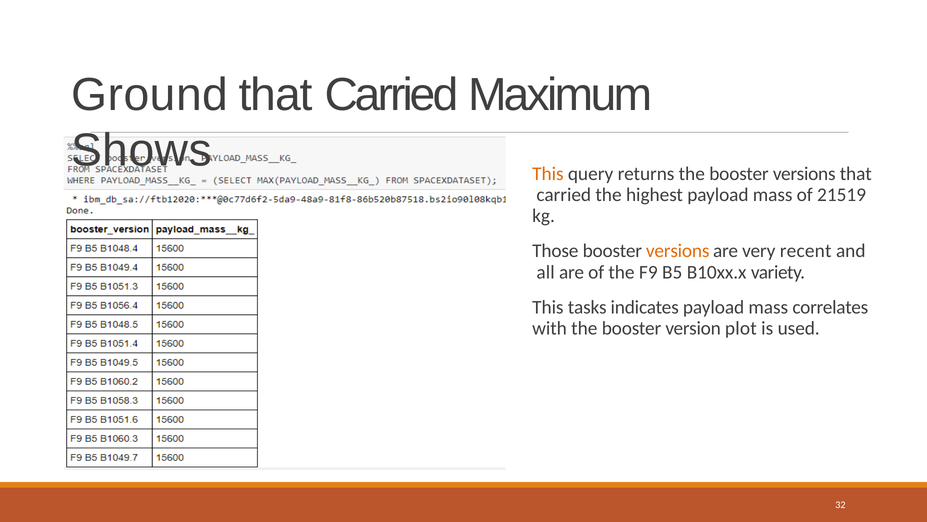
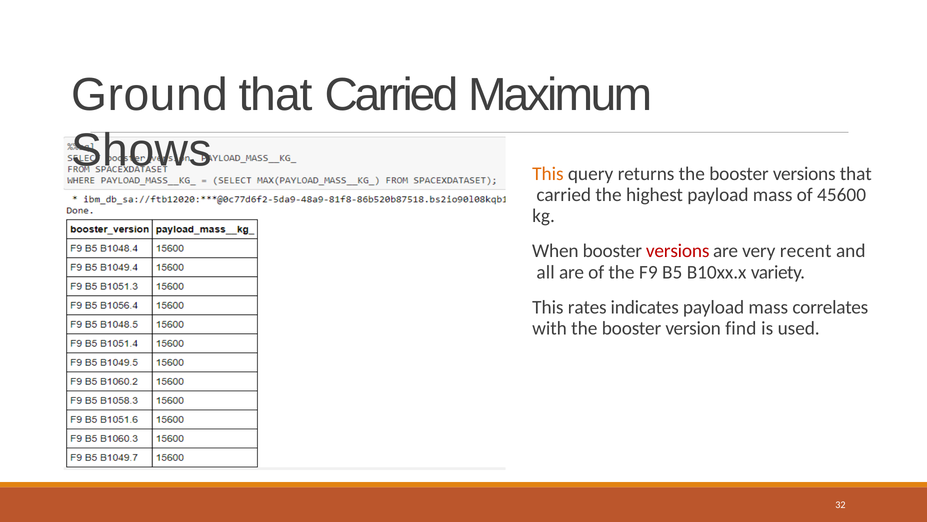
21519: 21519 -> 45600 (842, 195)
Those: Those -> When (555, 251)
versions colour: orange -> red (678, 251)
tasks: tasks -> rates (587, 307)
plot: plot -> find (741, 328)
